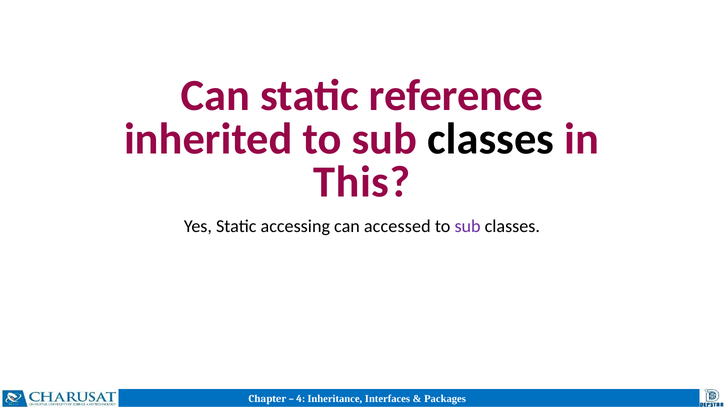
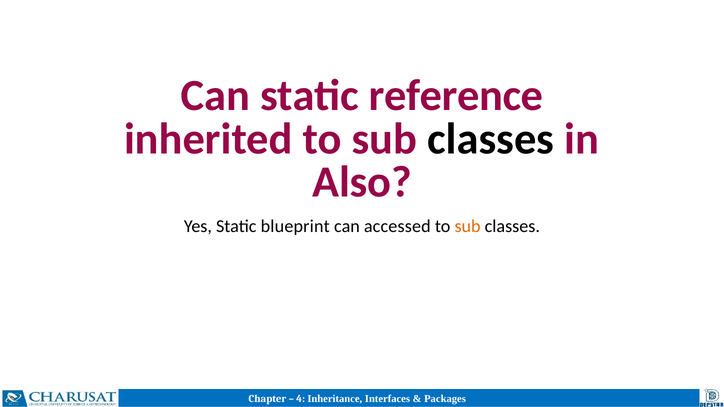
This: This -> Also (362, 182)
accessing: accessing -> blueprint (295, 226)
sub colour: purple -> orange (468, 226)
